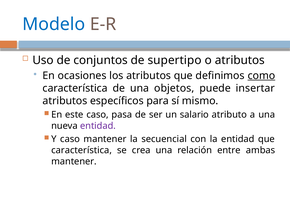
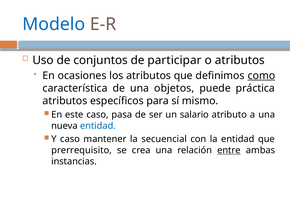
supertipo: supertipo -> participar (175, 60)
insertar: insertar -> práctica (255, 88)
entidad colour: purple -> blue (98, 126)
característica: característica -> prerrequisito (82, 150)
entre underline: none -> present (229, 150)
mantener: mantener -> instancias (74, 161)
